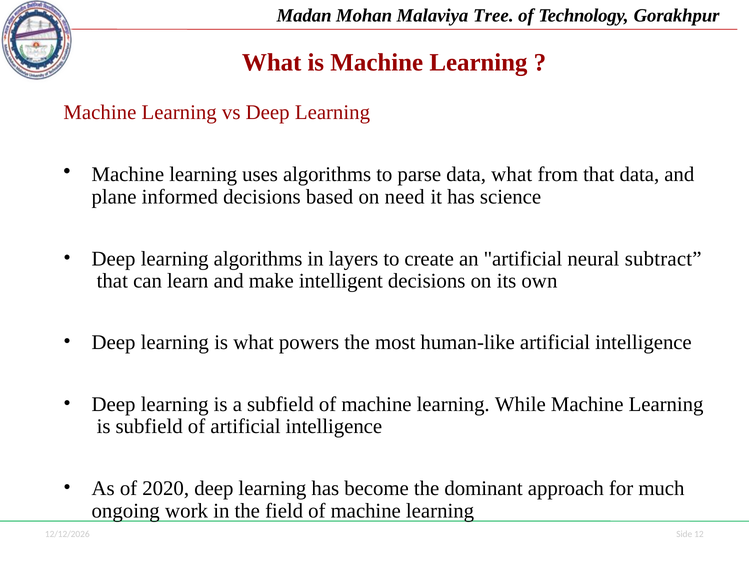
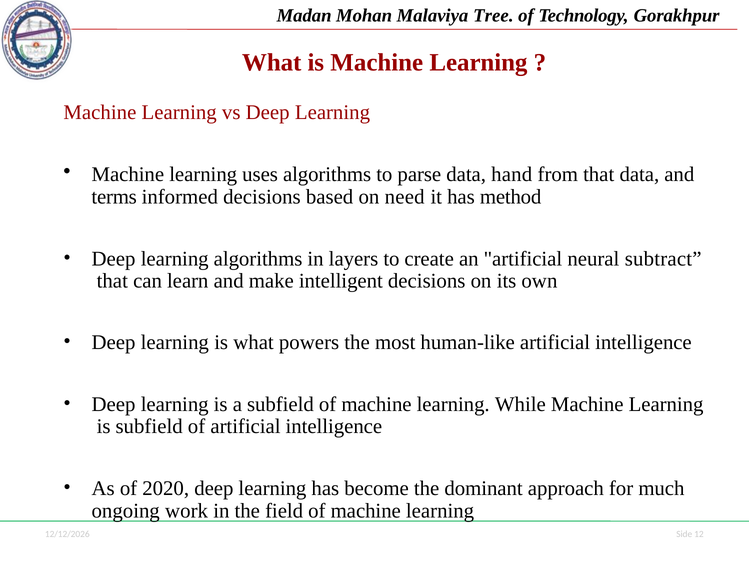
data what: what -> hand (512, 174)
plane: plane -> terms (114, 197)
science: science -> method (511, 197)
